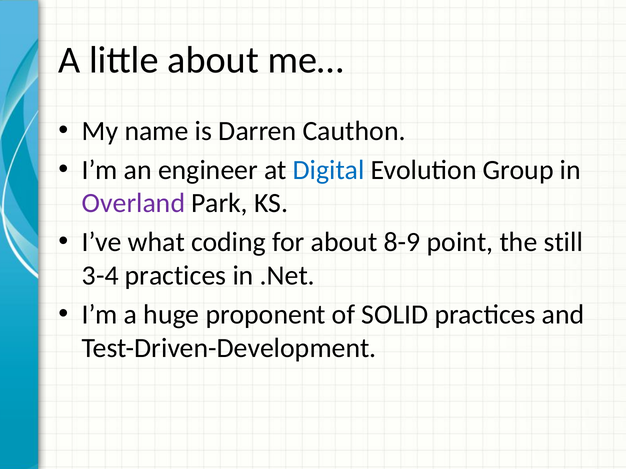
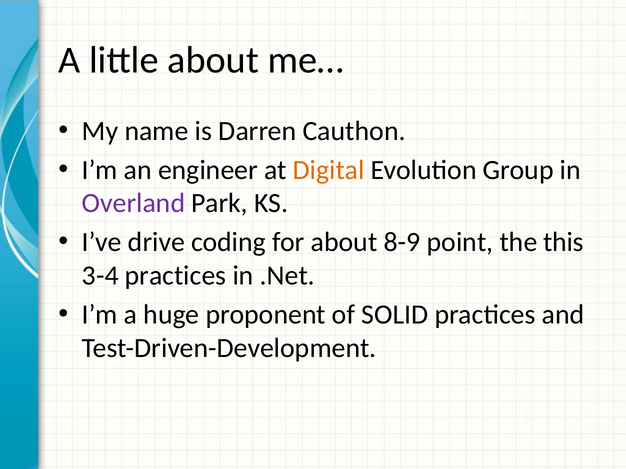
Digital colour: blue -> orange (329, 170)
what: what -> drive (156, 242)
still: still -> this (564, 242)
